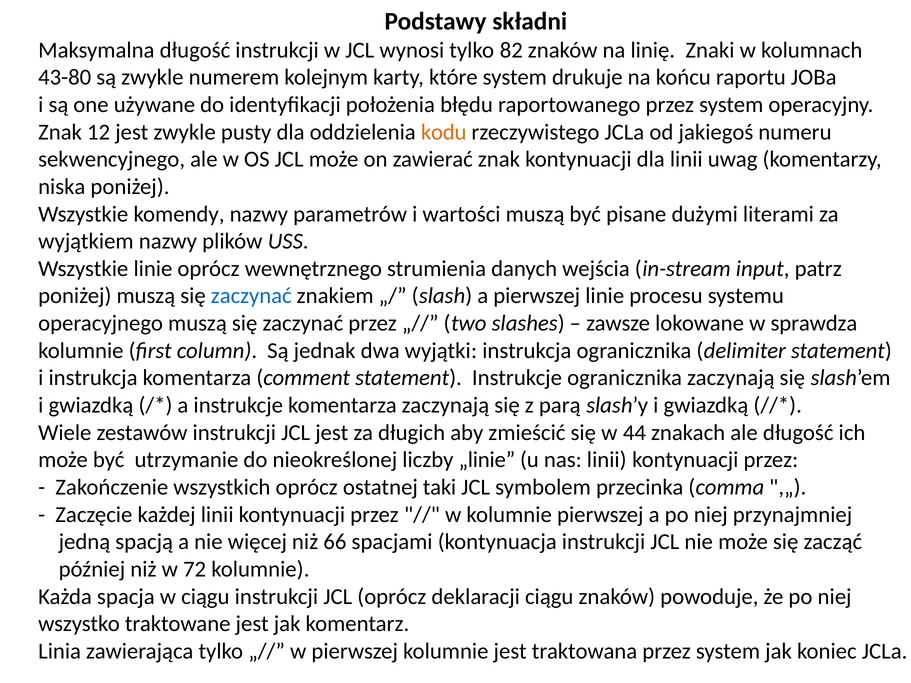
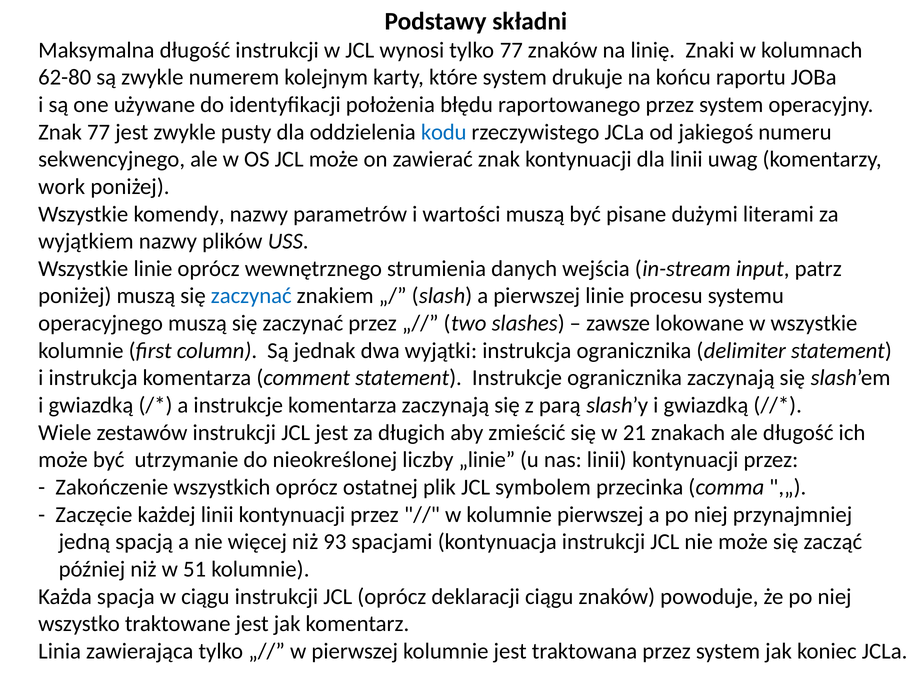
tylko 82: 82 -> 77 (511, 50)
43-80: 43-80 -> 62-80 (65, 77)
Znak 12: 12 -> 77 (99, 132)
kodu colour: orange -> blue (444, 132)
niska: niska -> work (62, 187)
w sprawdza: sprawdza -> wszystkie (814, 323)
44: 44 -> 21 (634, 433)
taki: taki -> plik (439, 487)
66: 66 -> 93 (335, 542)
72: 72 -> 51 (195, 569)
